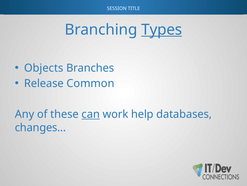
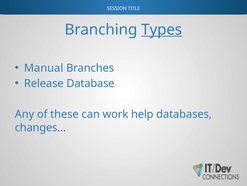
Objects: Objects -> Manual (44, 68)
Common: Common -> Database (91, 83)
can underline: present -> none (91, 114)
